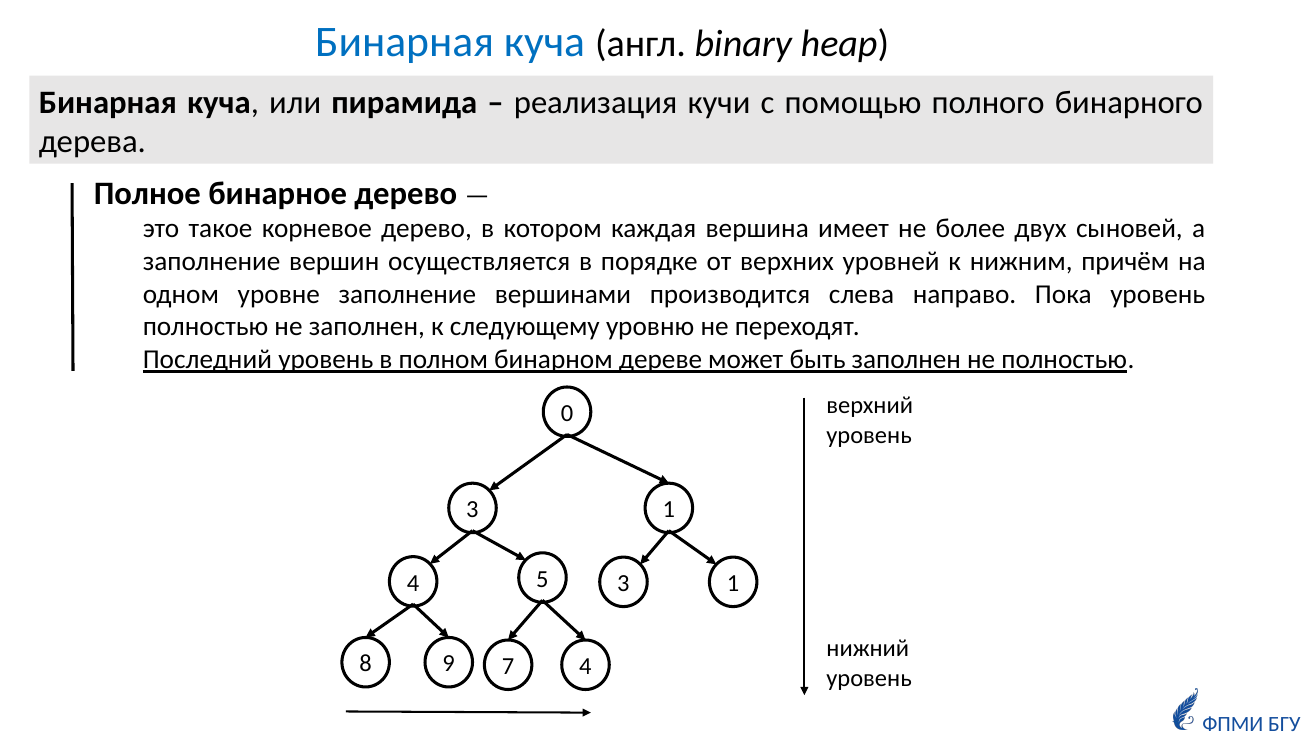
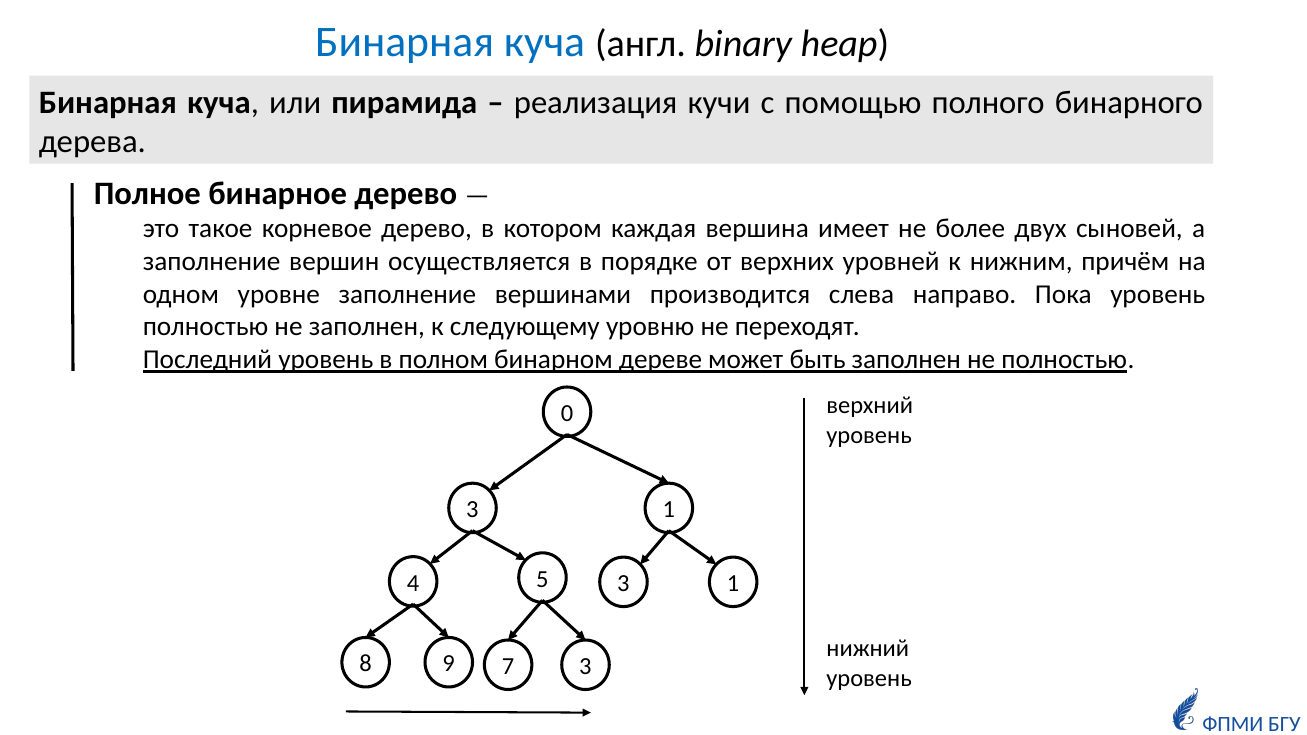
9 4: 4 -> 3 (585, 667)
